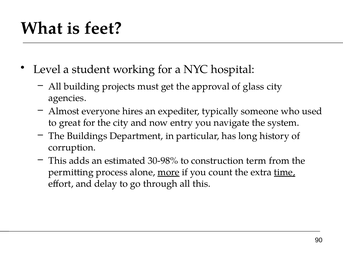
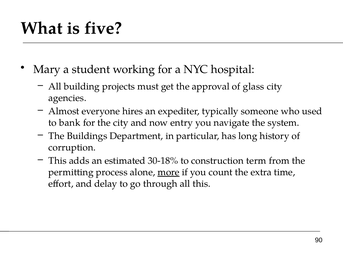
feet: feet -> five (103, 28)
Level: Level -> Mary (47, 69)
great: great -> bank (70, 123)
30-98%: 30-98% -> 30-18% (163, 161)
time underline: present -> none (285, 172)
